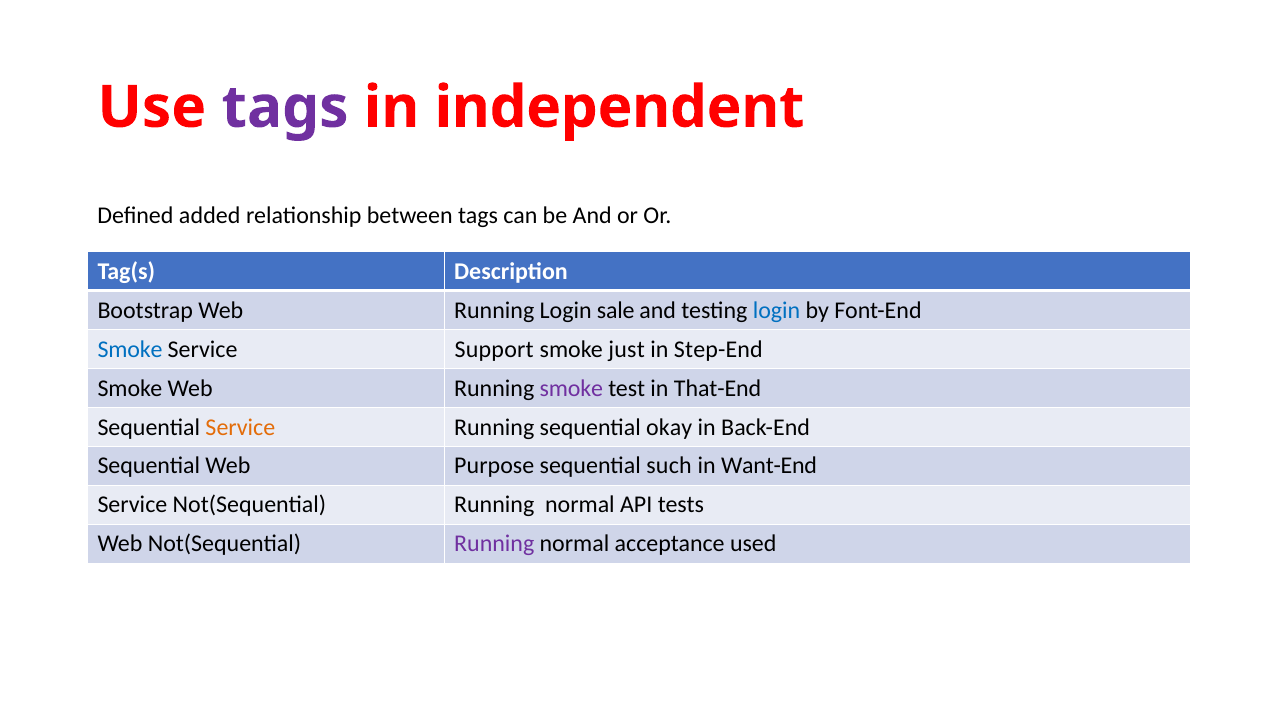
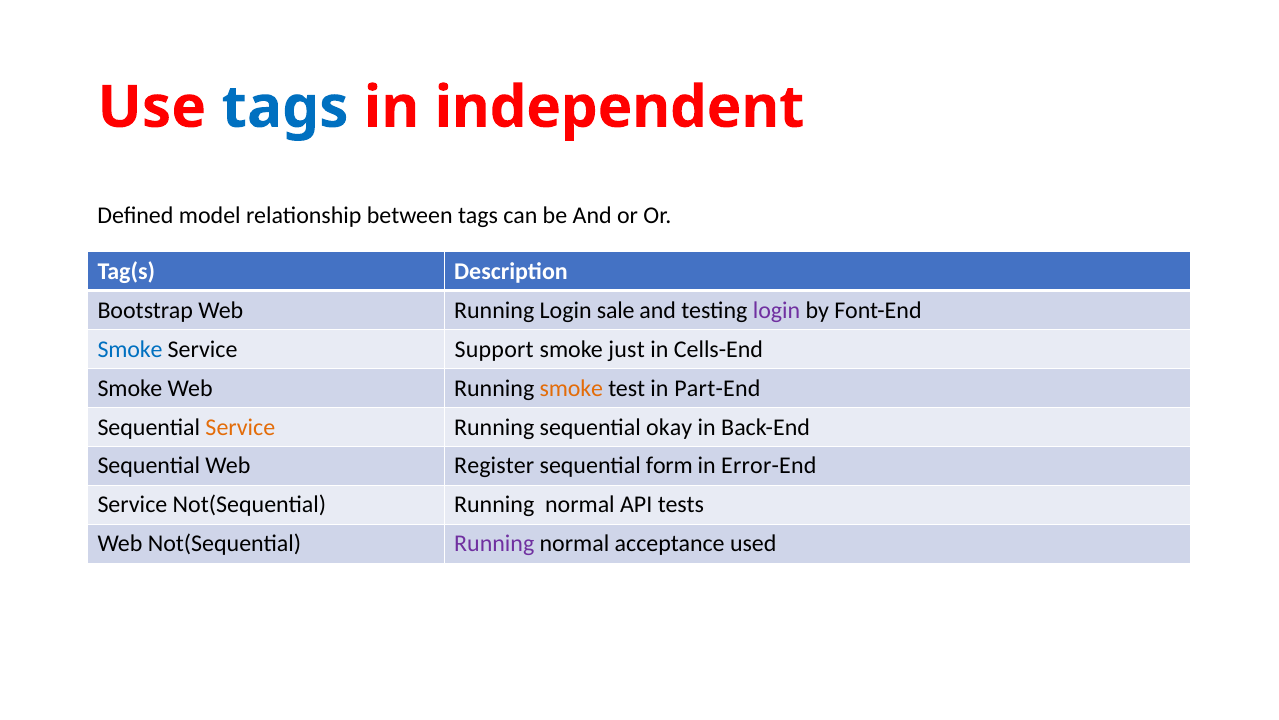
tags colour: purple -> blue (285, 107)
added: added -> model (210, 216)
login colour: blue -> purple (777, 310)
Step-End: Step-End -> Cells-End (718, 349)
smoke colour: purple -> orange (571, 388)
That-End: That-End -> Part-End (717, 388)
Purpose: Purpose -> Register (494, 466)
such: such -> form (669, 466)
Want-End: Want-End -> Error-End (769, 466)
